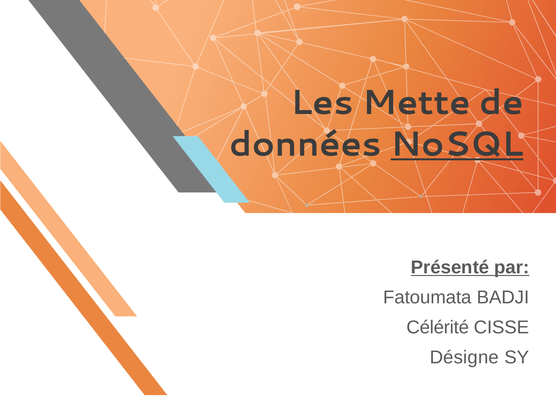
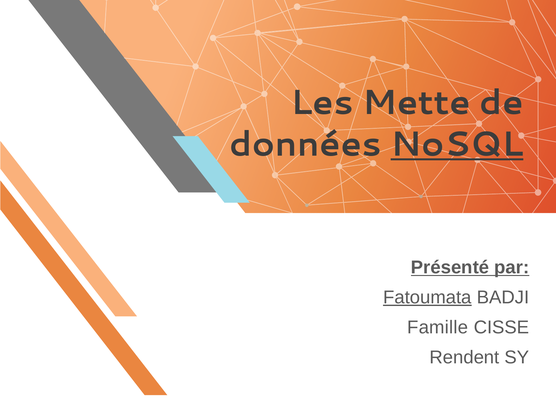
Fatoumata underline: none -> present (427, 297)
Célérité: Célérité -> Famille (438, 327)
Désigne: Désigne -> Rendent (464, 357)
